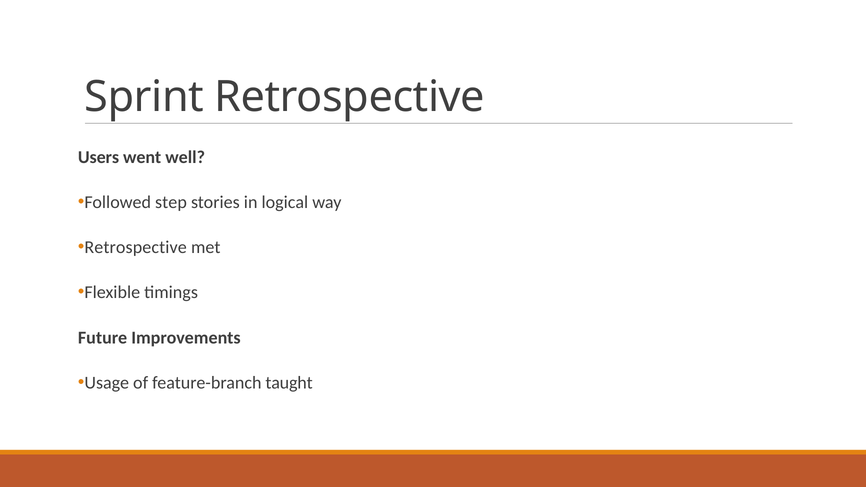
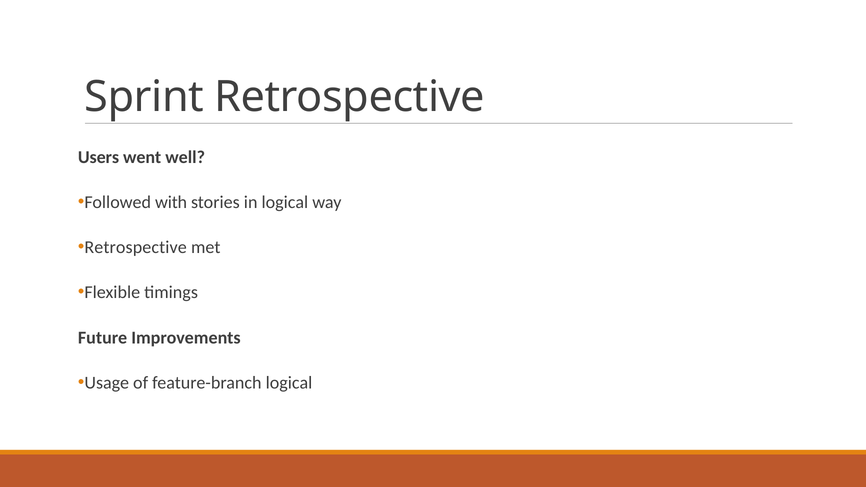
step: step -> with (171, 202)
feature-branch taught: taught -> logical (289, 383)
